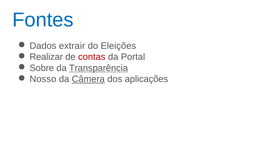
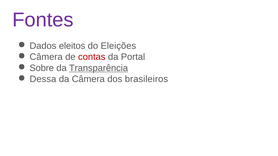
Fontes colour: blue -> purple (43, 20)
extrair: extrair -> eleitos (72, 46)
Realizar: Realizar -> Câmera (46, 57)
Nosso: Nosso -> Dessa (43, 79)
Câmera underline: present -> none (88, 79)
aplicações: aplicações -> brasileiros (146, 79)
